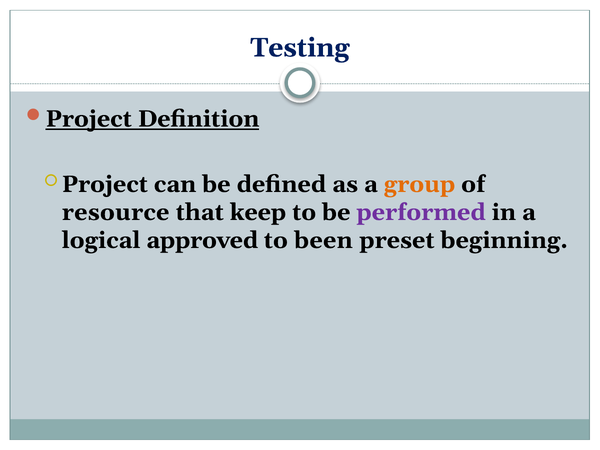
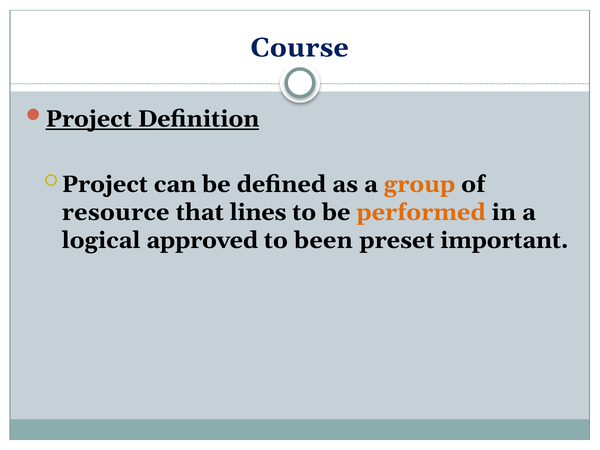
Testing: Testing -> Course (300, 48)
keep: keep -> lines (258, 212)
performed colour: purple -> orange (421, 212)
beginning: beginning -> important (504, 240)
